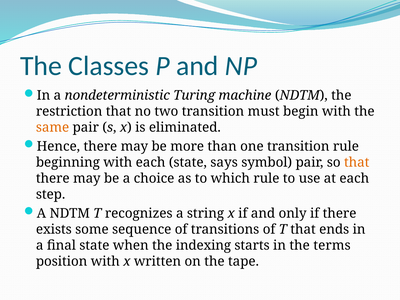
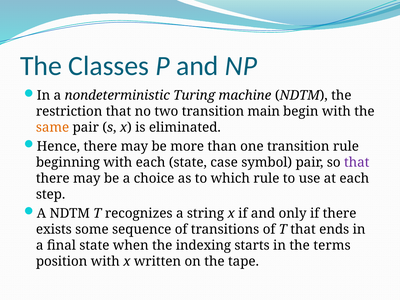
must: must -> main (264, 112)
says: says -> case (224, 162)
that colour: orange -> purple (357, 162)
